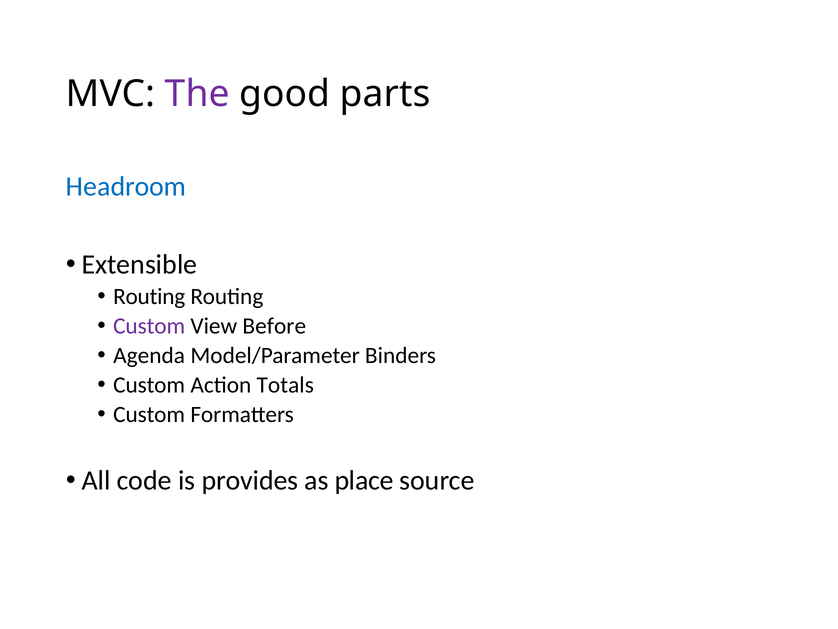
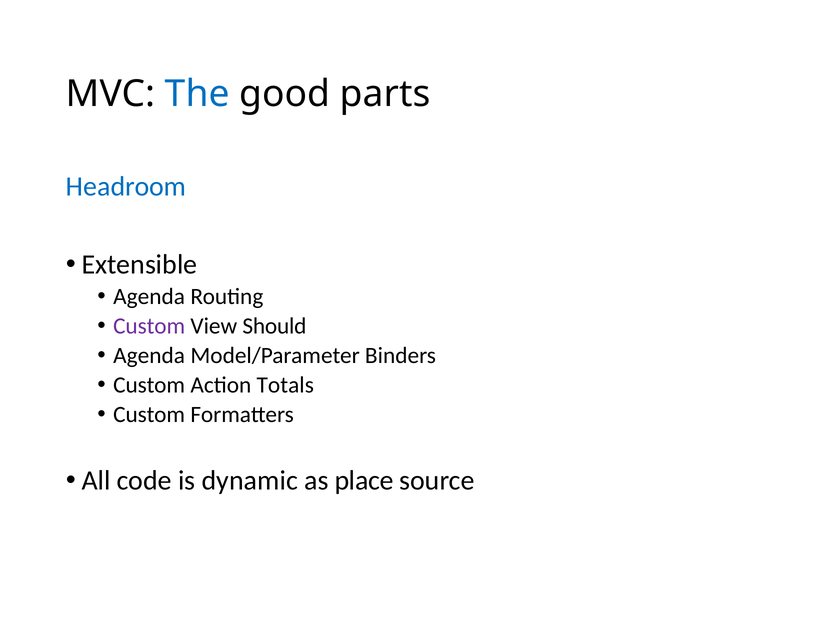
The colour: purple -> blue (197, 94)
Routing: Routing -> Agenda (149, 296)
Before: Before -> Should (274, 326)
provides: provides -> dynamic (250, 480)
